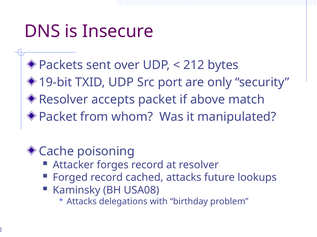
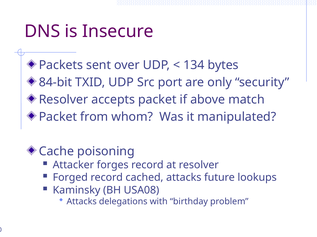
212: 212 -> 134 (194, 65)
19-bit: 19-bit -> 84-bit (55, 83)
